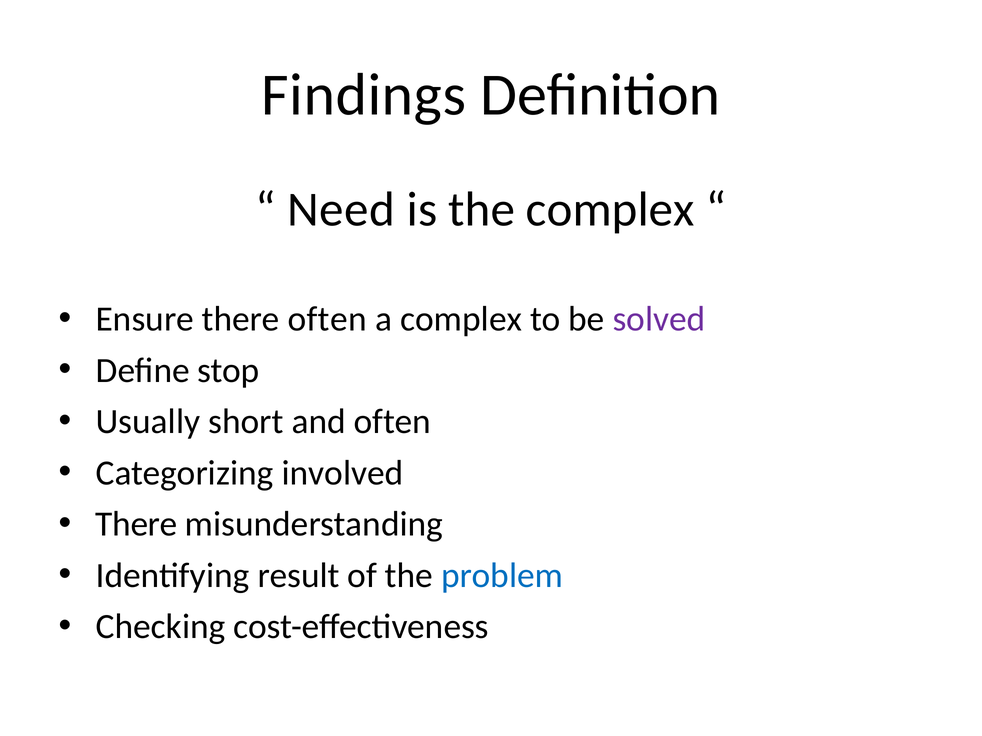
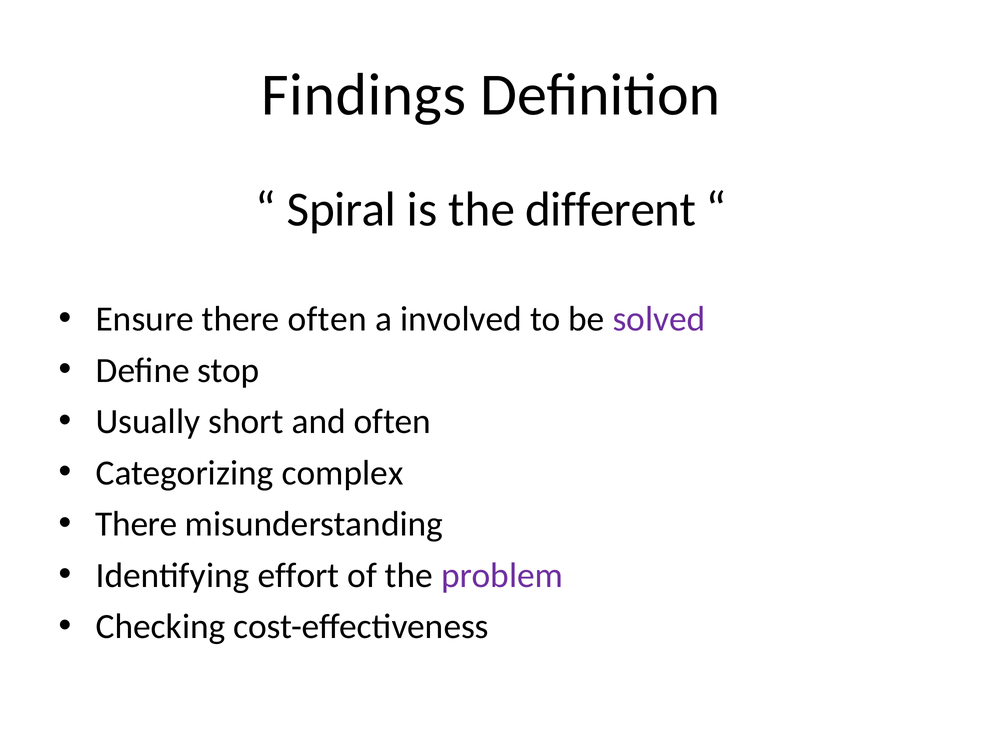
Need: Need -> Spiral (342, 210)
the complex: complex -> different (611, 210)
a complex: complex -> involved (461, 319)
involved: involved -> complex (342, 473)
result: result -> effort (298, 576)
problem colour: blue -> purple (502, 576)
